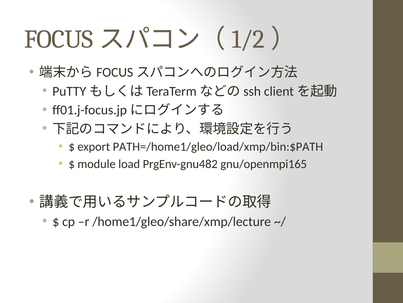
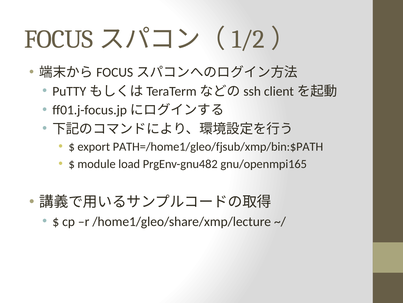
PATH=/home1/gleo/load/xmp/bin:$PATH: PATH=/home1/gleo/load/xmp/bin:$PATH -> PATH=/home1/gleo/fjsub/xmp/bin:$PATH (218, 146)
